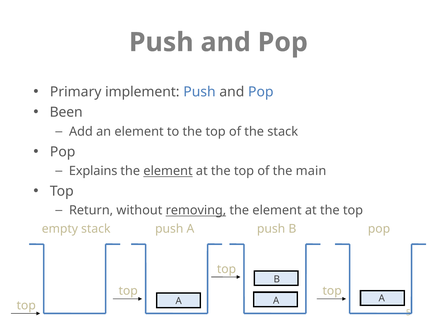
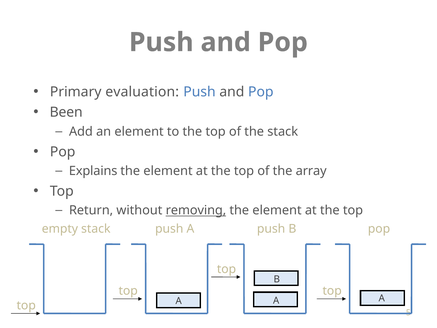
implement: implement -> evaluation (142, 92)
element underline: present -> none (168, 171)
main: main -> array (311, 171)
